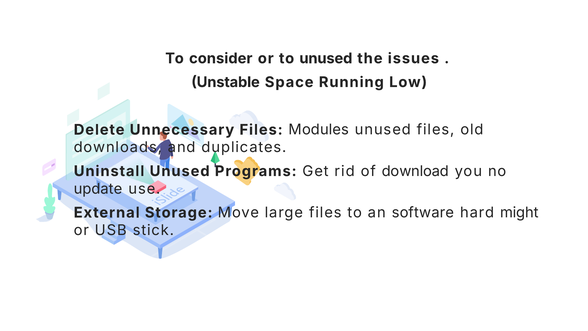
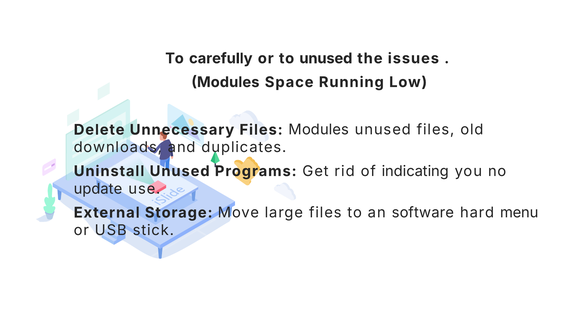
consider: consider -> carefully (221, 58)
Unstable: Unstable -> Modules (225, 82)
download: download -> indicating (415, 171)
might: might -> menu (519, 213)
